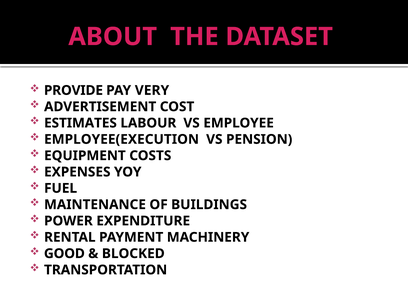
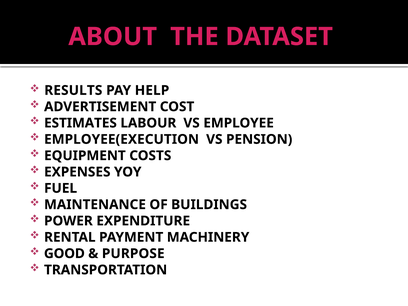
PROVIDE: PROVIDE -> RESULTS (73, 90)
VERY: VERY -> HELP (152, 90)
BLOCKED: BLOCKED -> PURPOSE (133, 254)
